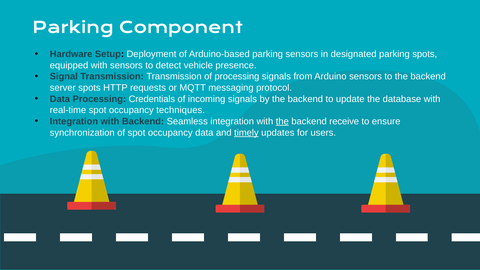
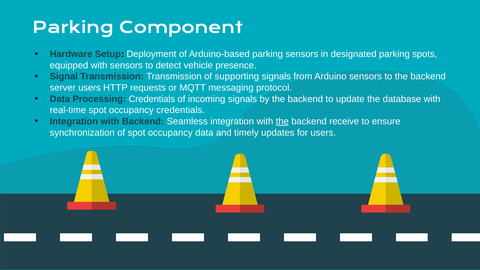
of processing: processing -> supporting (237, 77)
server spots: spots -> users (90, 88)
occupancy techniques: techniques -> credentials (181, 110)
timely underline: present -> none (246, 133)
